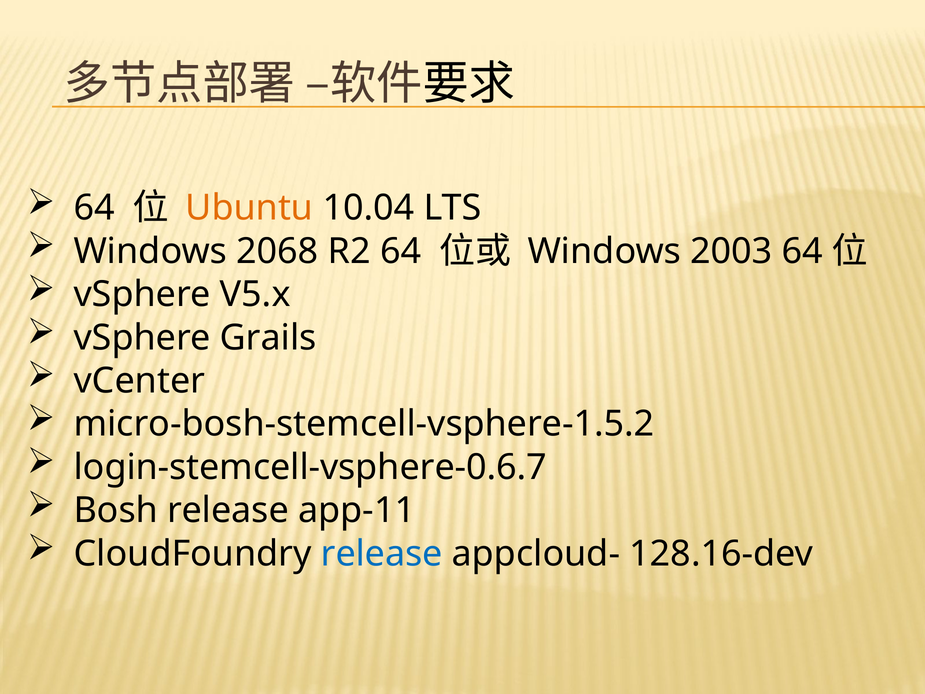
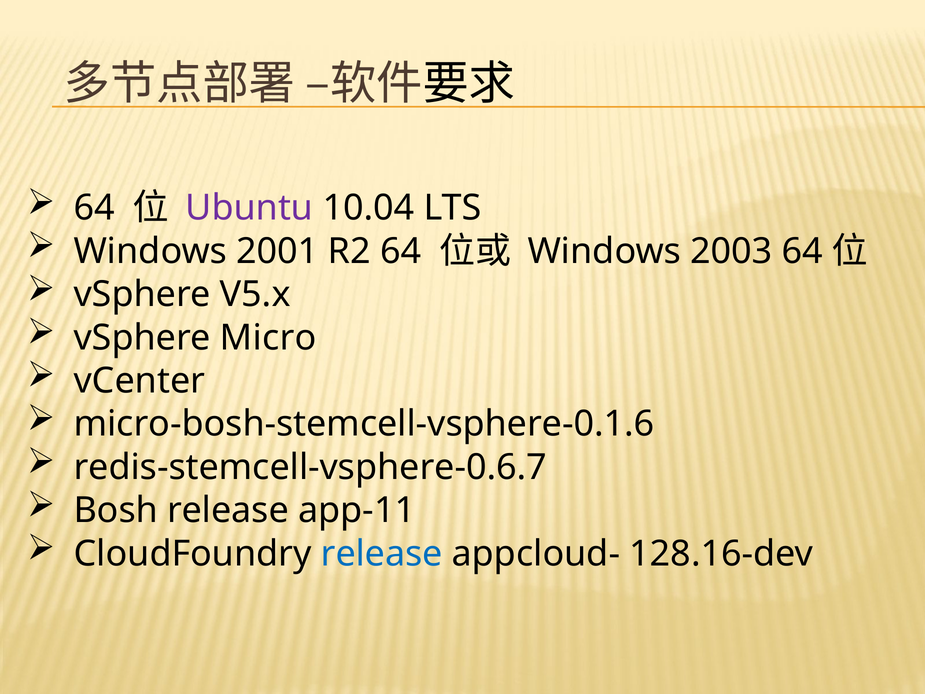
Ubuntu colour: orange -> purple (249, 208)
2068: 2068 -> 2001 (277, 251)
Grails: Grails -> Micro (268, 338)
micro-bosh-stemcell-vsphere-1.5.2: micro-bosh-stemcell-vsphere-1.5.2 -> micro-bosh-stemcell-vsphere-0.1.6 (364, 424)
login-stemcell-vsphere-0.6.7: login-stemcell-vsphere-0.6.7 -> redis-stemcell-vsphere-0.6.7 (310, 467)
